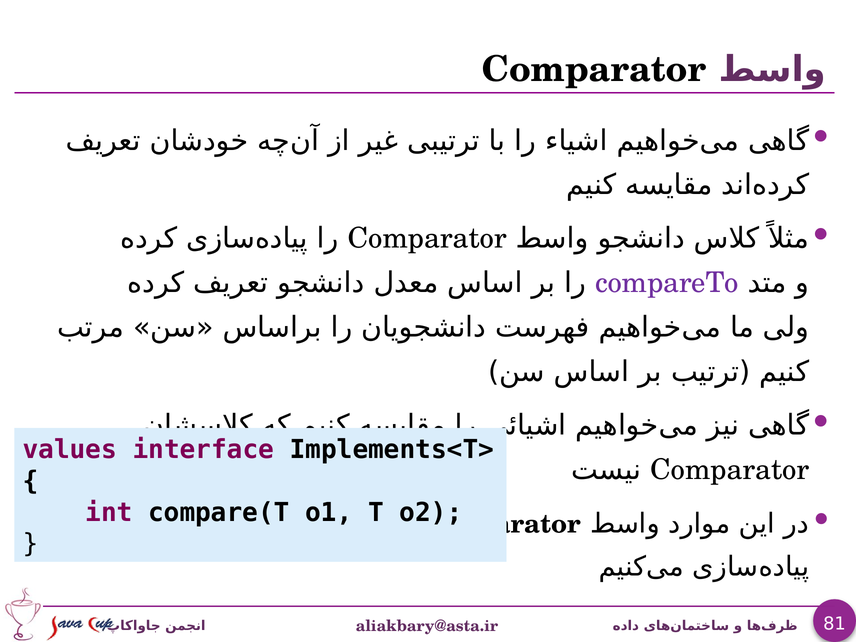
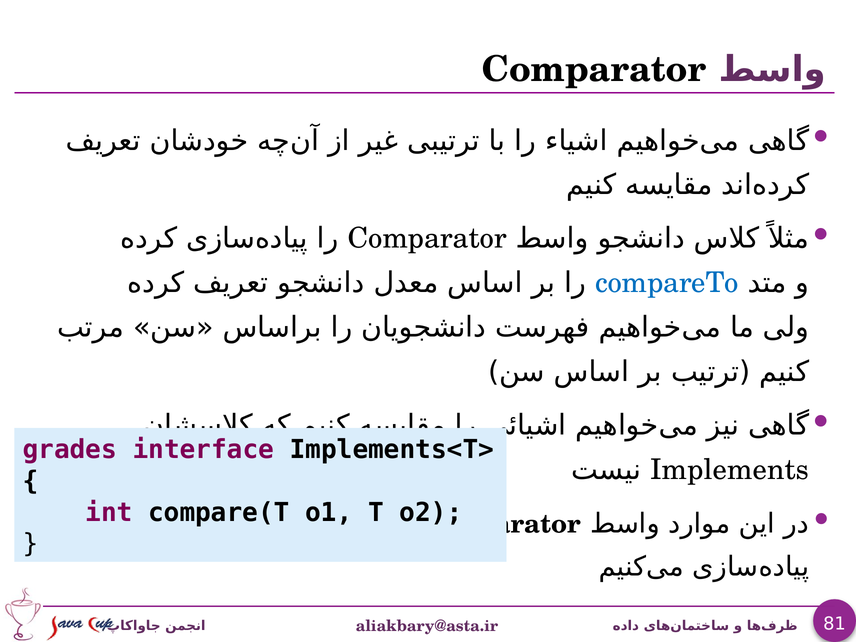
compareTo colour: purple -> blue (667, 283)
values: values -> grades (70, 450)
Comparator: Comparator -> Implements (730, 470)
